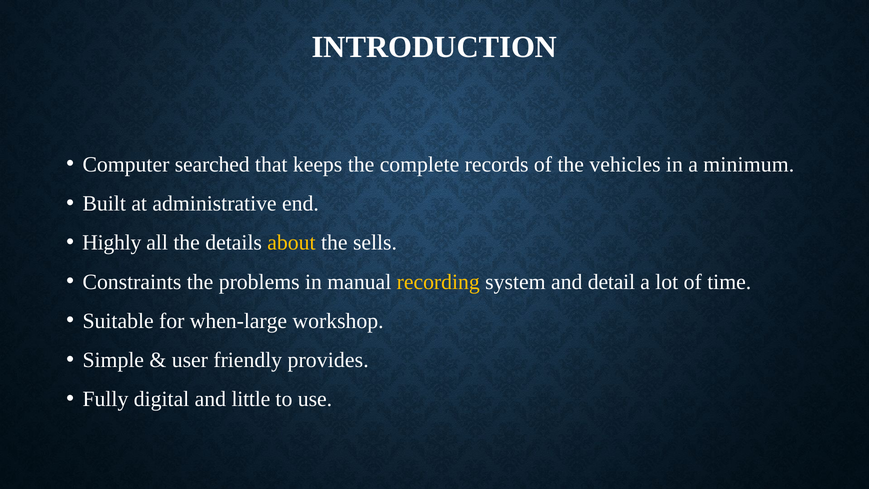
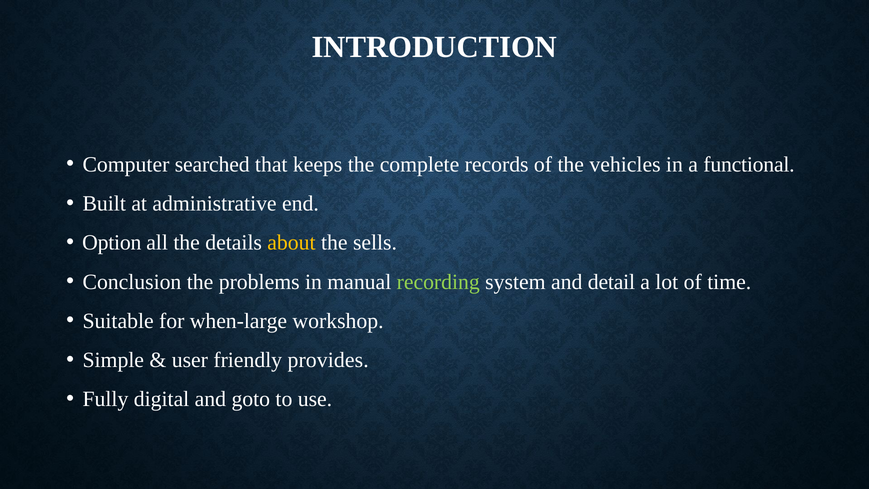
minimum: minimum -> functional (749, 164)
Highly: Highly -> Option (112, 243)
Constraints: Constraints -> Conclusion (132, 282)
recording colour: yellow -> light green (438, 282)
little: little -> goto (251, 399)
